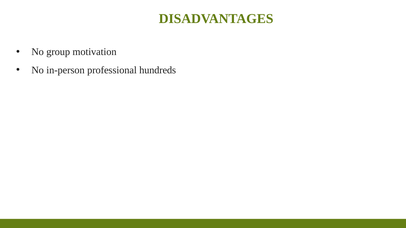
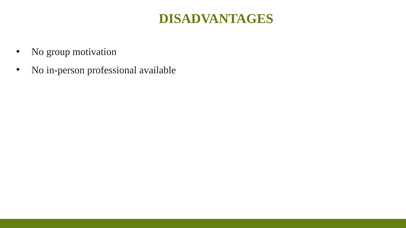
hundreds: hundreds -> available (158, 70)
